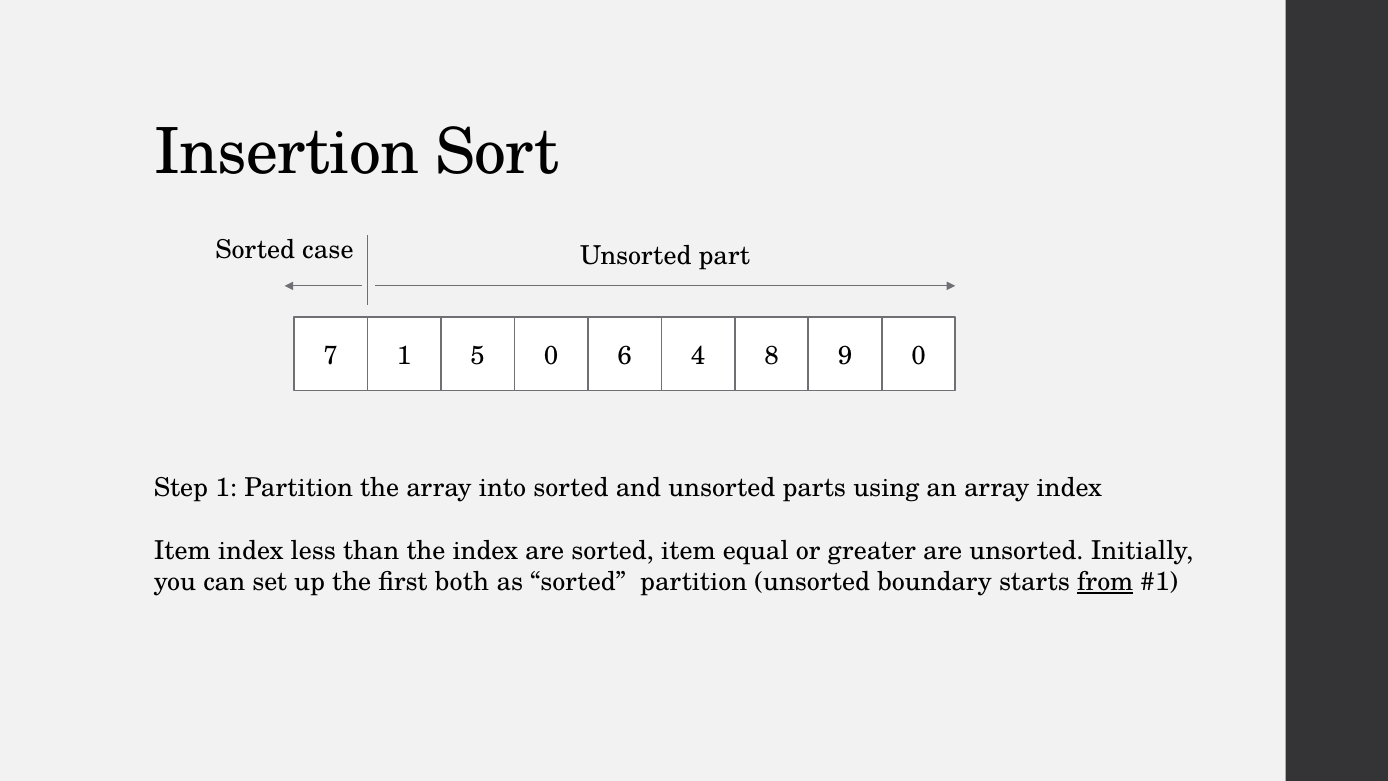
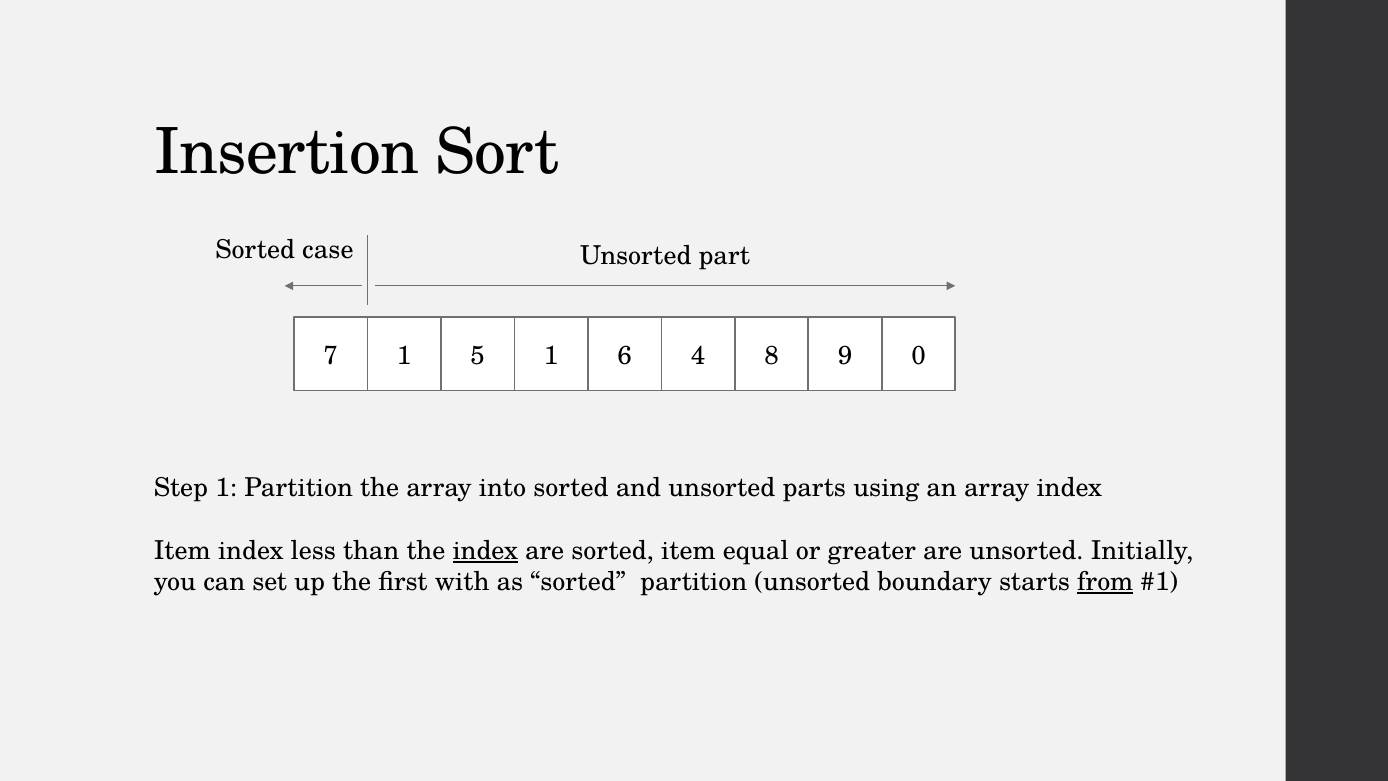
5 0: 0 -> 1 (551, 355)
index underline: none -> present (485, 550)
both: both -> with (462, 582)
